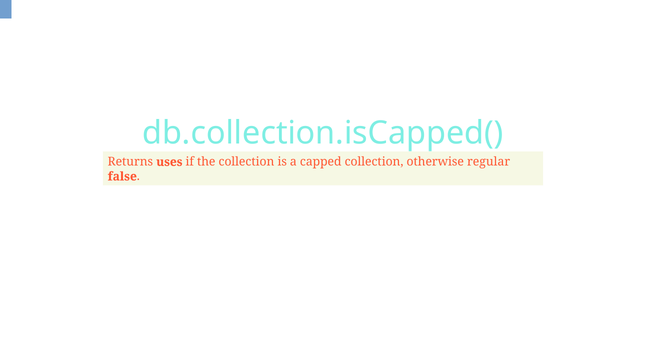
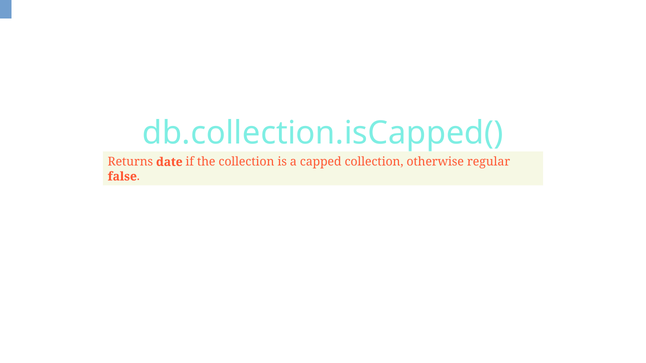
uses: uses -> date (169, 162)
